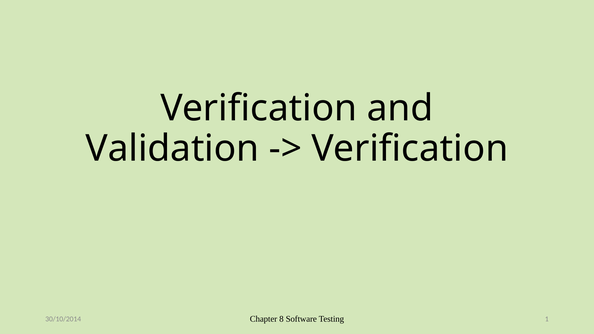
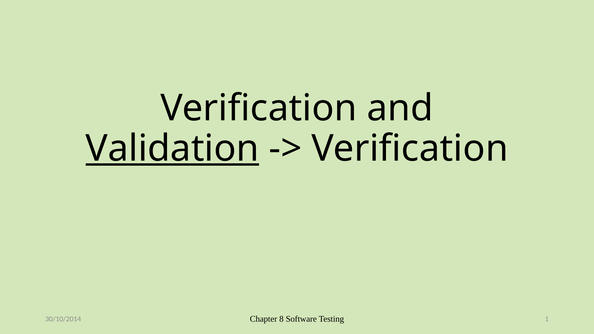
Validation underline: none -> present (172, 148)
